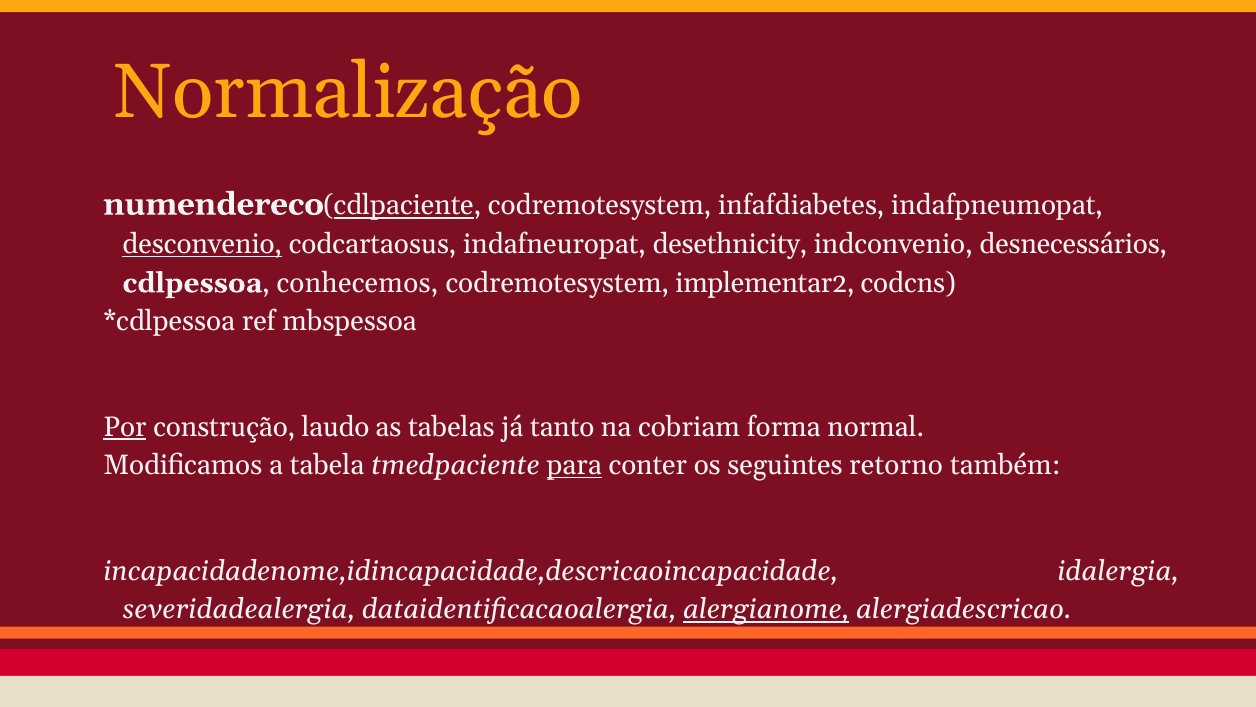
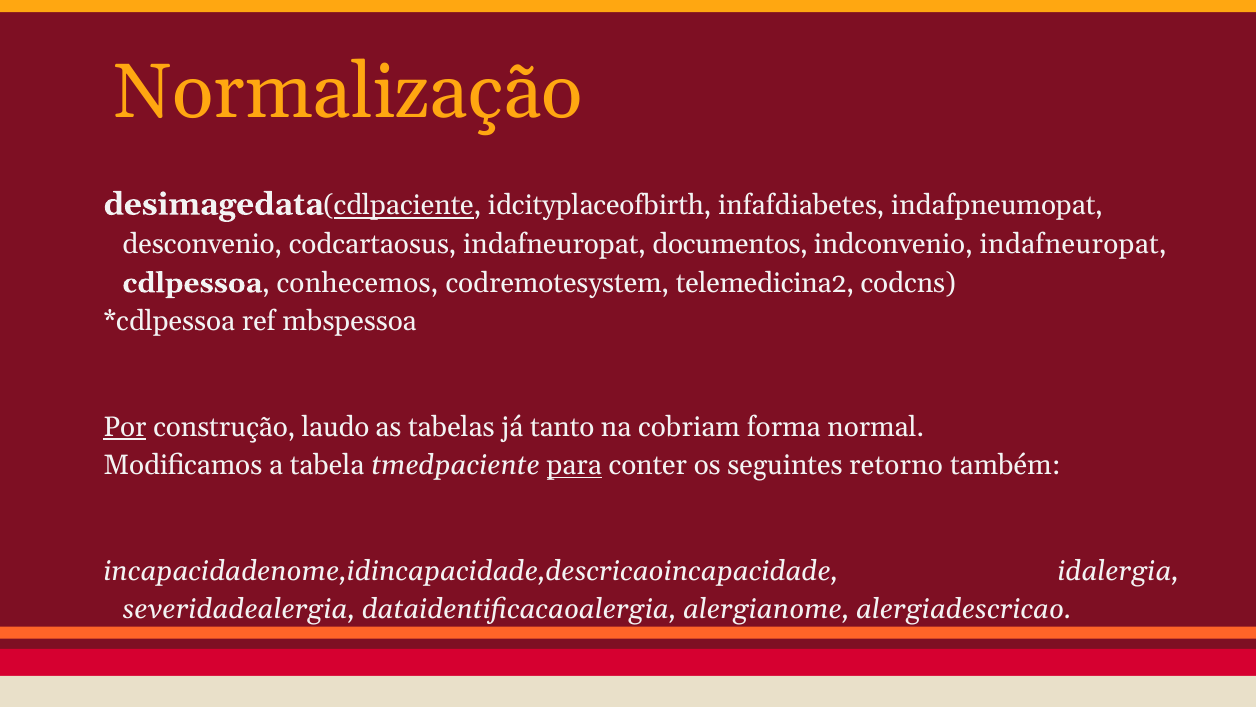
numendereco: numendereco -> desimagedata (214, 204)
codremotesystem: codremotesystem -> idcityplaceofbirth (600, 205)
desconvenio underline: present -> none (202, 244)
desethnicity: desethnicity -> documentos (730, 244)
indconvenio desnecessários: desnecessários -> indafneuropat (1073, 244)
implementar2: implementar2 -> telemedicina2 (765, 283)
alergianome underline: present -> none (766, 609)
